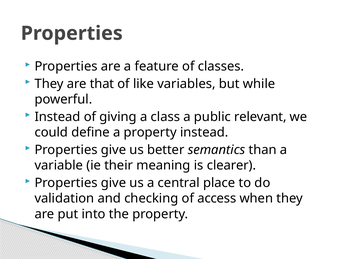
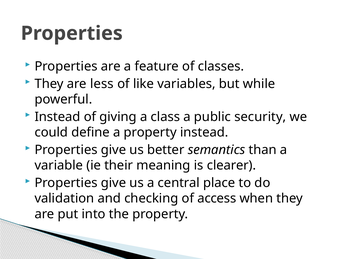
that: that -> less (102, 84)
relevant: relevant -> security (260, 117)
